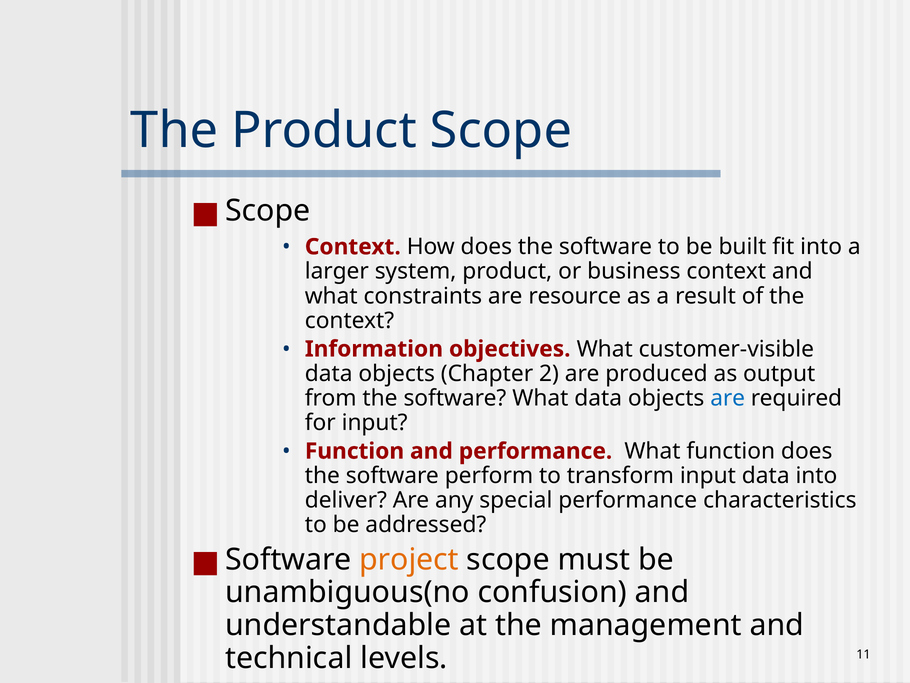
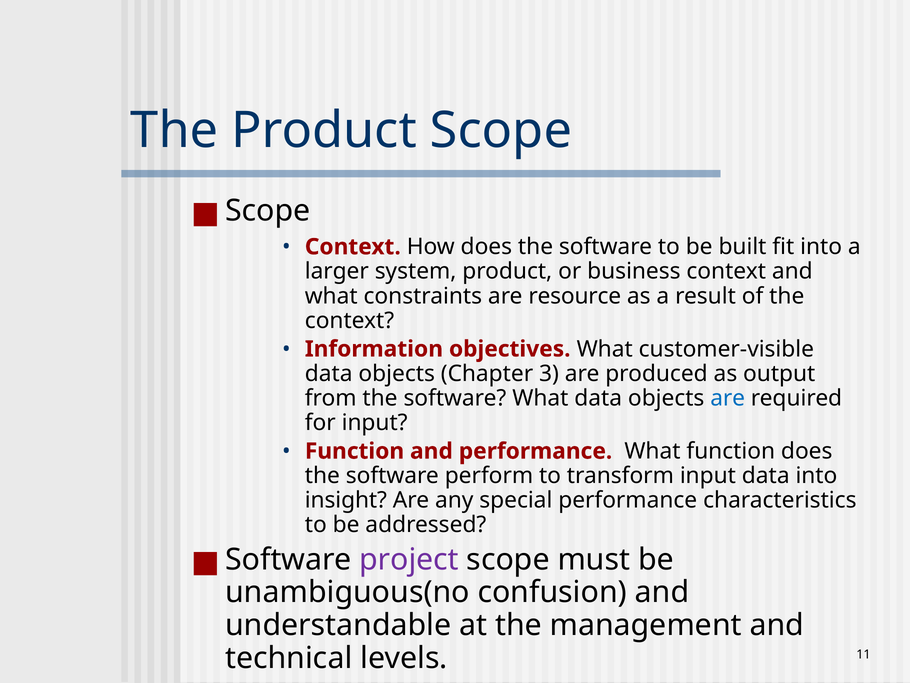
2: 2 -> 3 (549, 373)
deliver: deliver -> insight (346, 500)
project colour: orange -> purple (409, 559)
